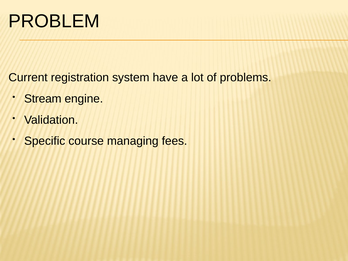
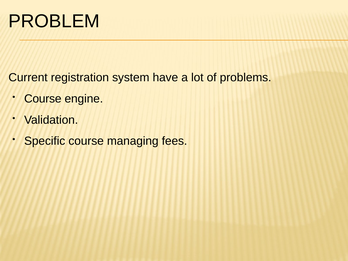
Stream: Stream -> Course (43, 99)
